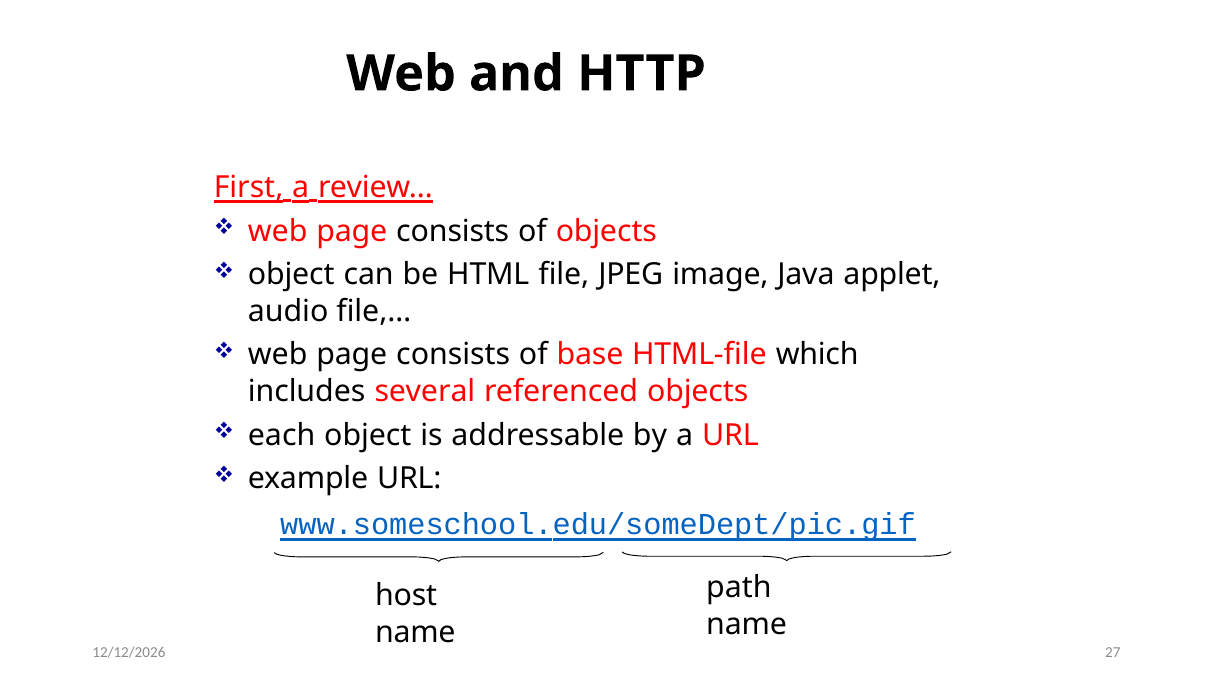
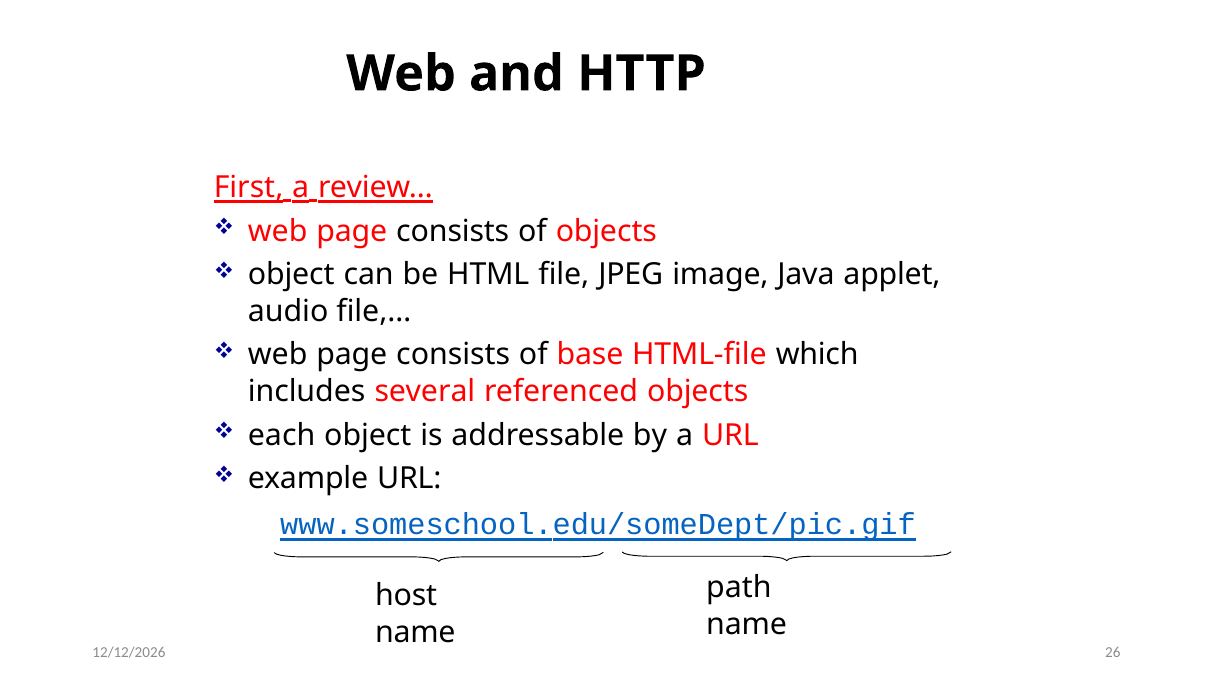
27: 27 -> 26 (1113, 651)
